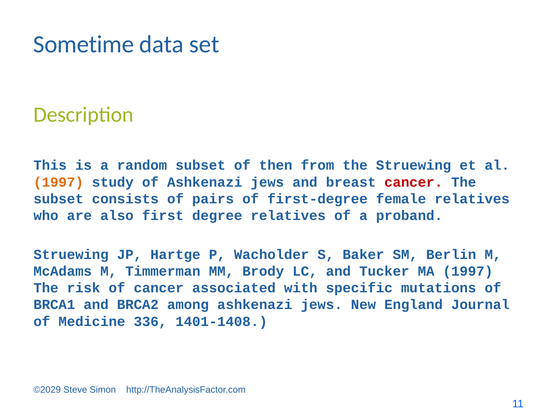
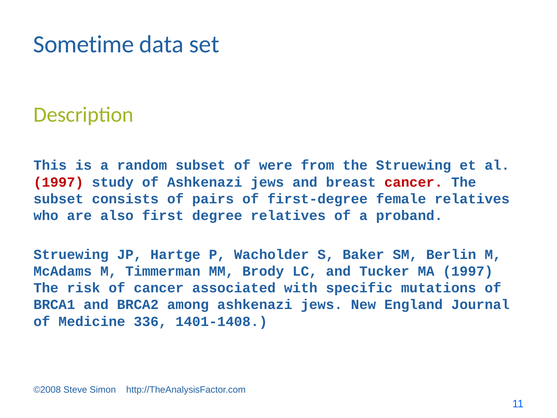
then: then -> were (276, 165)
1997 colour: orange -> red (58, 182)
©2029: ©2029 -> ©2008 (47, 389)
